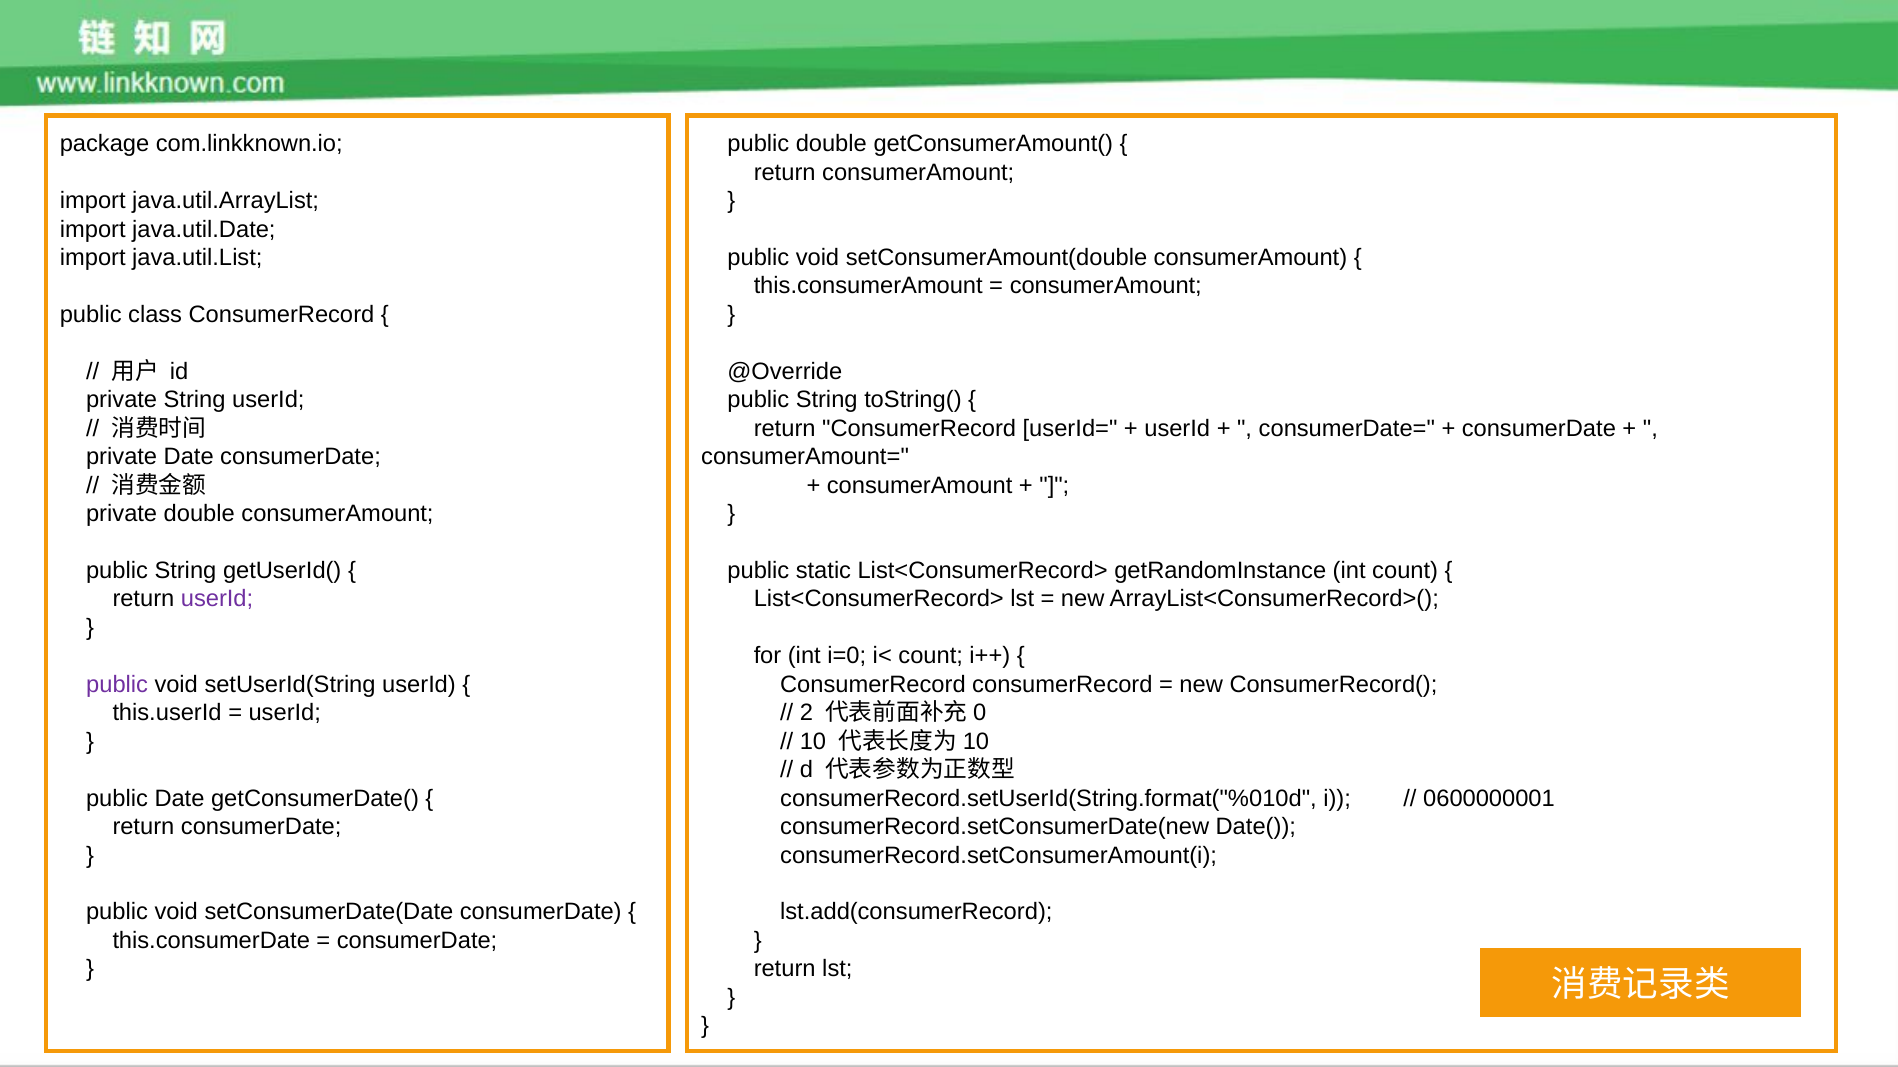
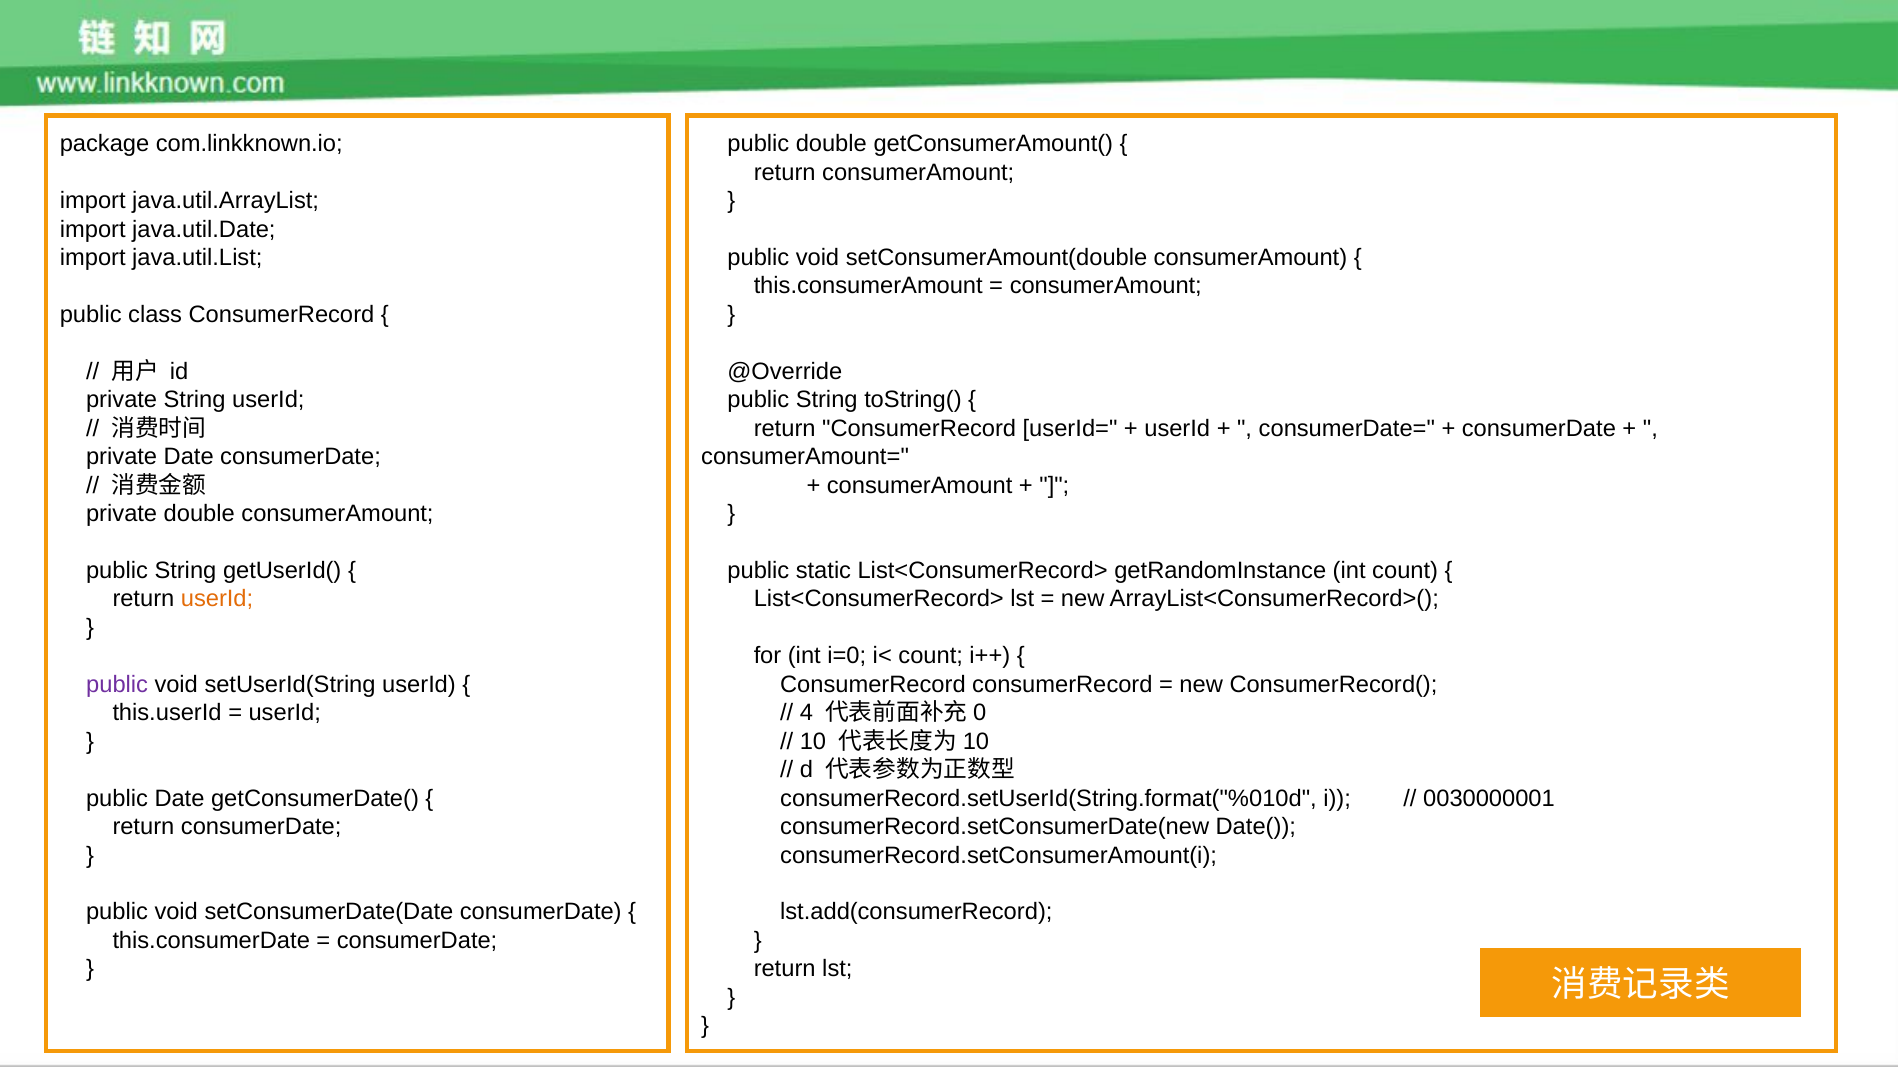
userId colour: purple -> orange (217, 599)
2: 2 -> 4 (806, 713)
0600000001: 0600000001 -> 0030000001 (1489, 799)
